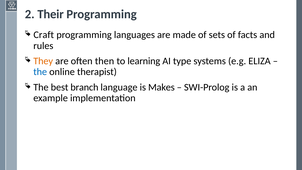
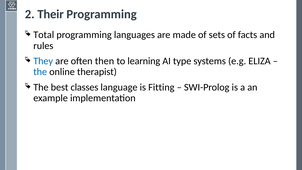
Craft: Craft -> Total (44, 35)
They colour: orange -> blue (43, 61)
branch: branch -> classes (84, 87)
Makes: Makes -> Fitting (161, 87)
